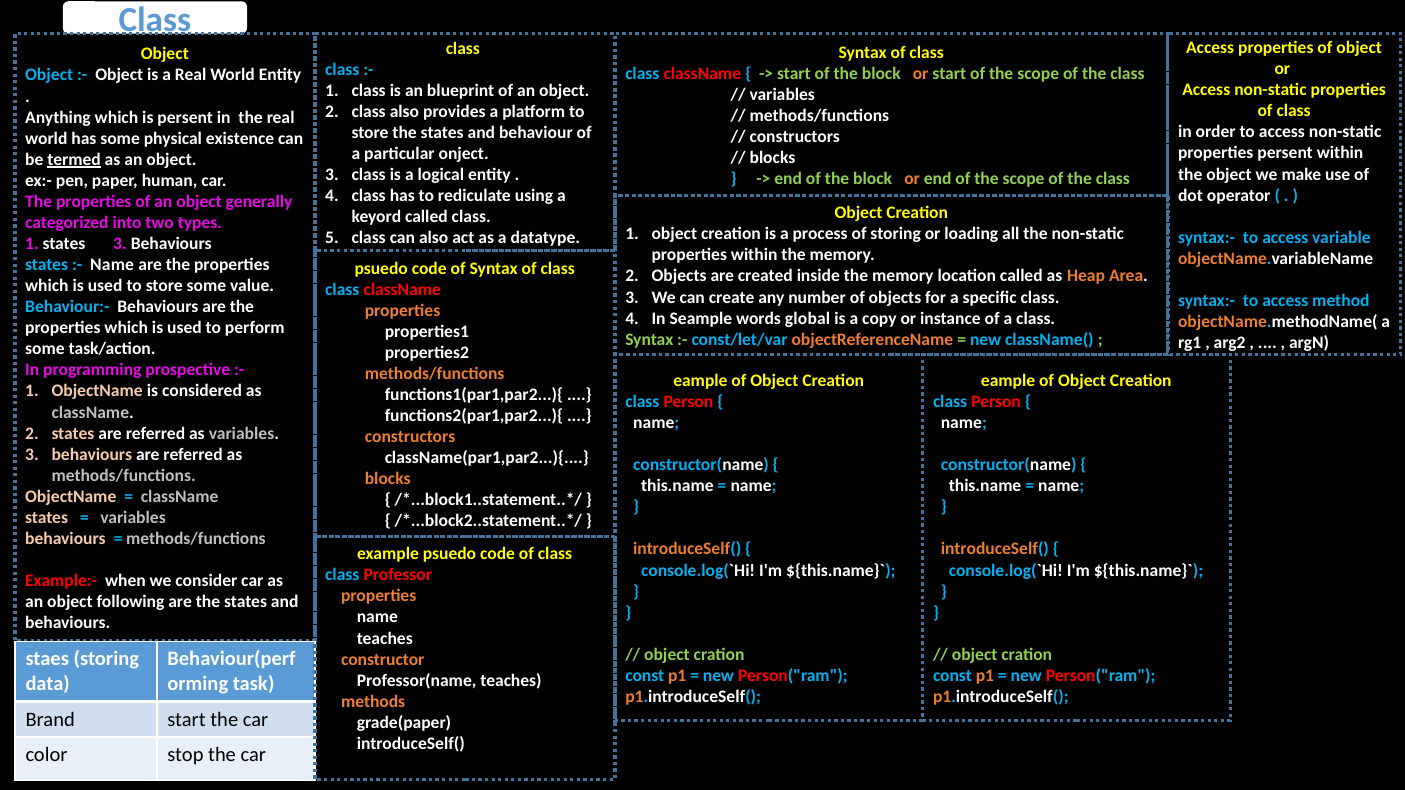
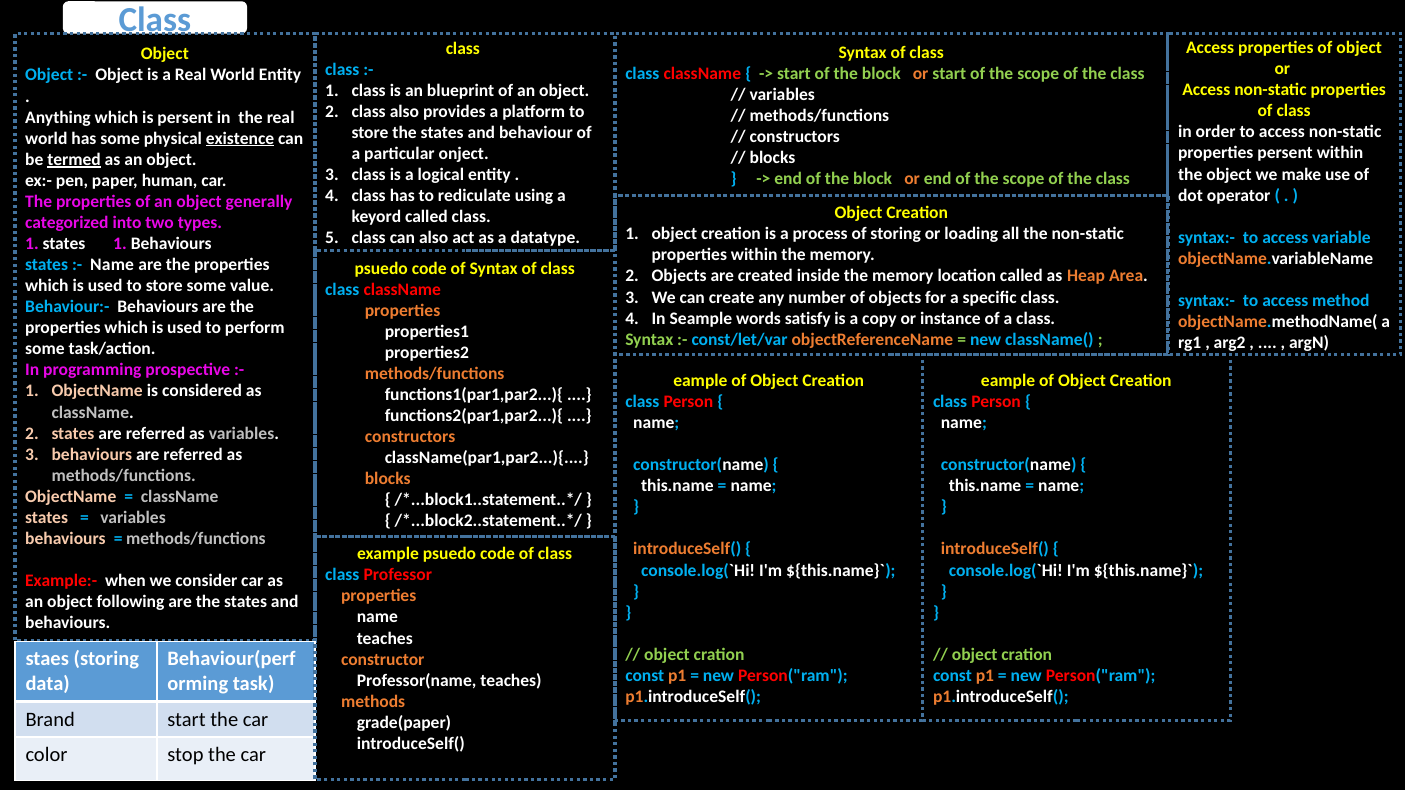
existence underline: none -> present (240, 138)
states 3: 3 -> 1 (120, 244)
global: global -> satisfy (808, 318)
